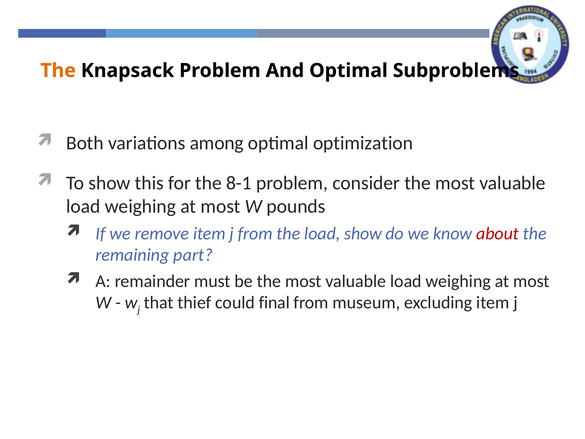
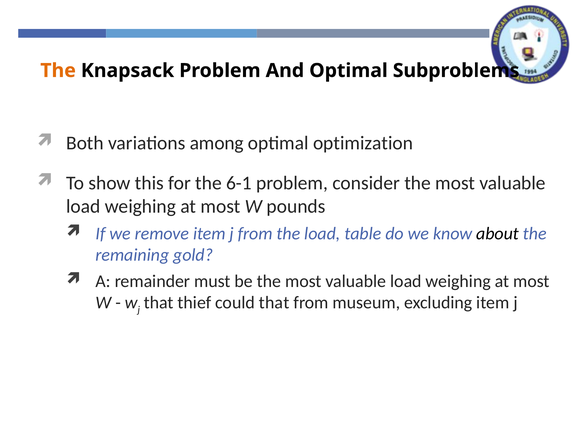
8-1: 8-1 -> 6-1 (239, 183)
load show: show -> table (363, 233)
about colour: red -> black (498, 233)
part: part -> gold (193, 255)
could final: final -> that (274, 303)
